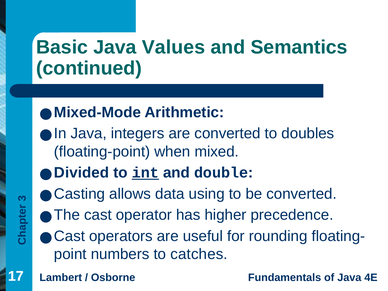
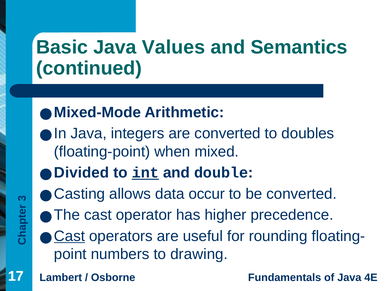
using: using -> occur (207, 194)
Cast underline: none -> present (69, 236)
catches: catches -> drawing (199, 254)
